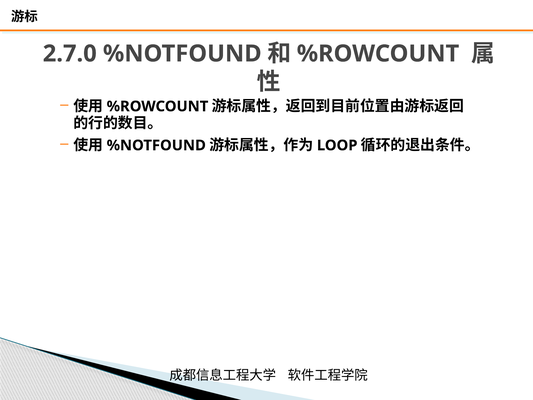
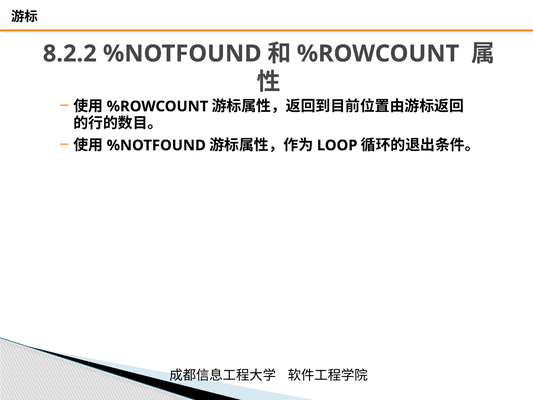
2.7.0: 2.7.0 -> 8.2.2 (70, 54)
